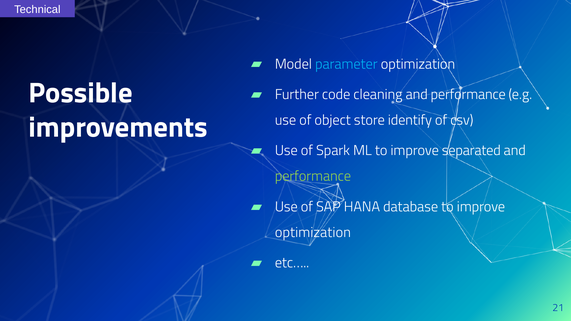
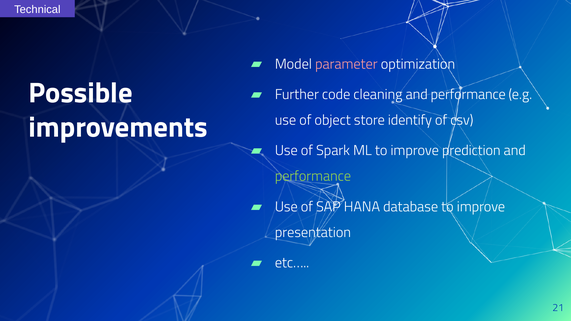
parameter colour: light blue -> pink (346, 64)
separated: separated -> prediction (471, 151)
optimization: optimization -> presentation (313, 233)
